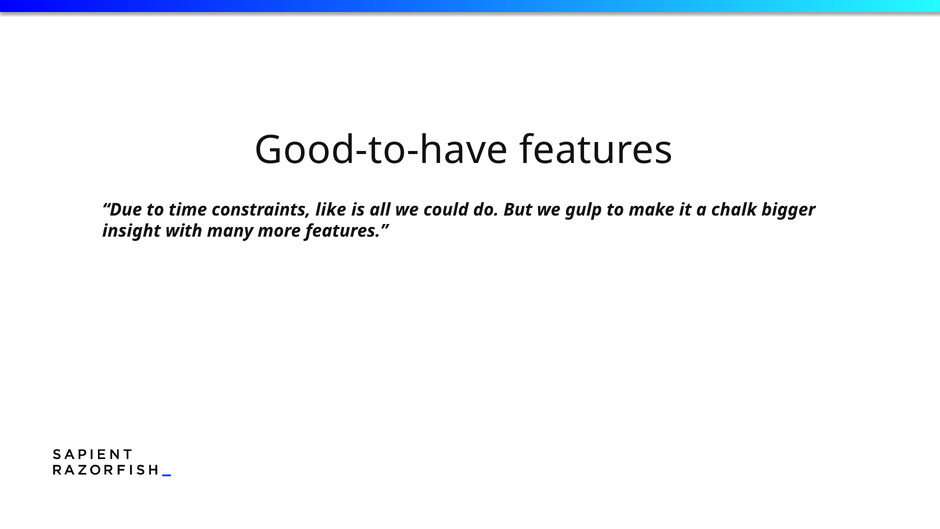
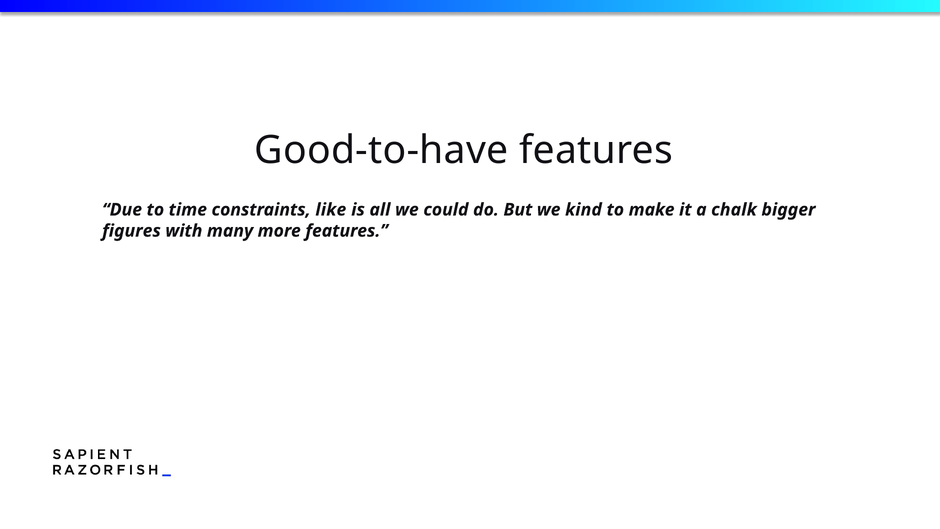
gulp: gulp -> kind (584, 210)
insight: insight -> figures (132, 231)
